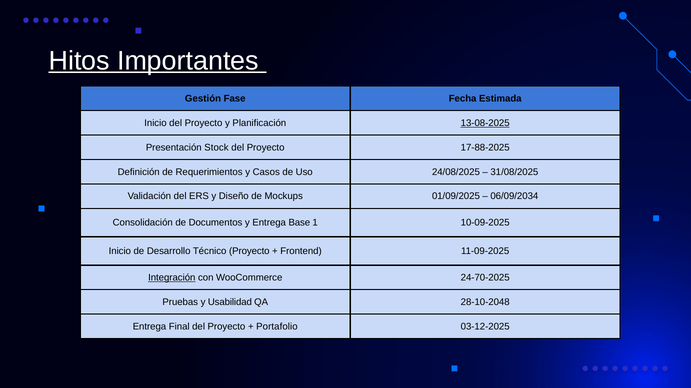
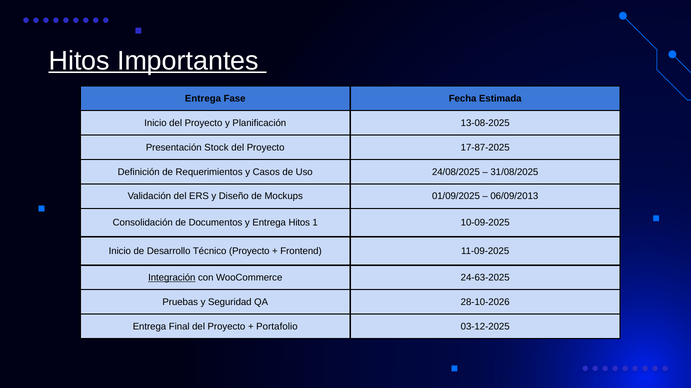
Gestión: Gestión -> Entrega (203, 99)
13-08-2025 underline: present -> none (485, 123)
17-88-2025: 17-88-2025 -> 17-87-2025 (485, 148)
06/09/2034: 06/09/2034 -> 06/09/2013 (514, 197)
Entrega Base: Base -> Hitos (299, 223)
24-70-2025: 24-70-2025 -> 24-63-2025 (485, 278)
Usabilidad: Usabilidad -> Seguridad (230, 303)
28-10-2048: 28-10-2048 -> 28-10-2026 (485, 303)
